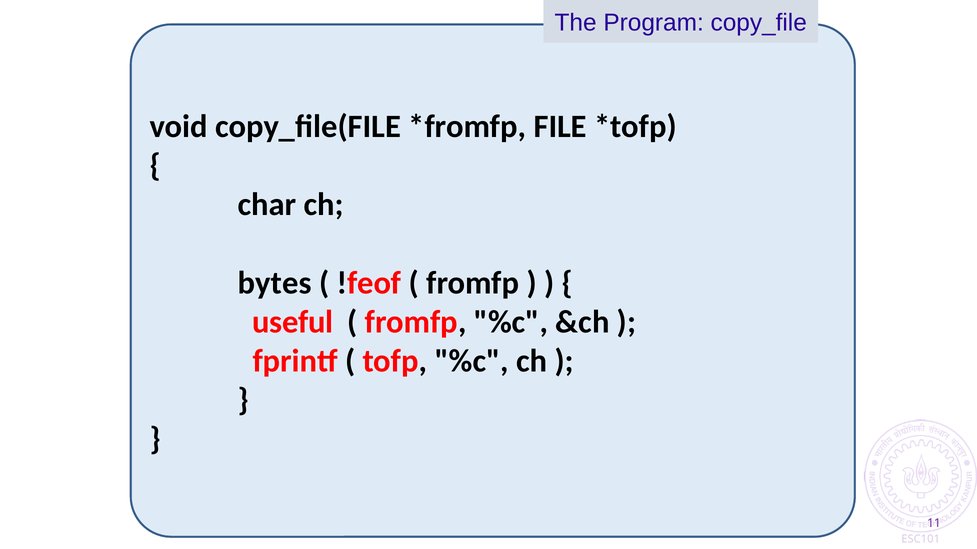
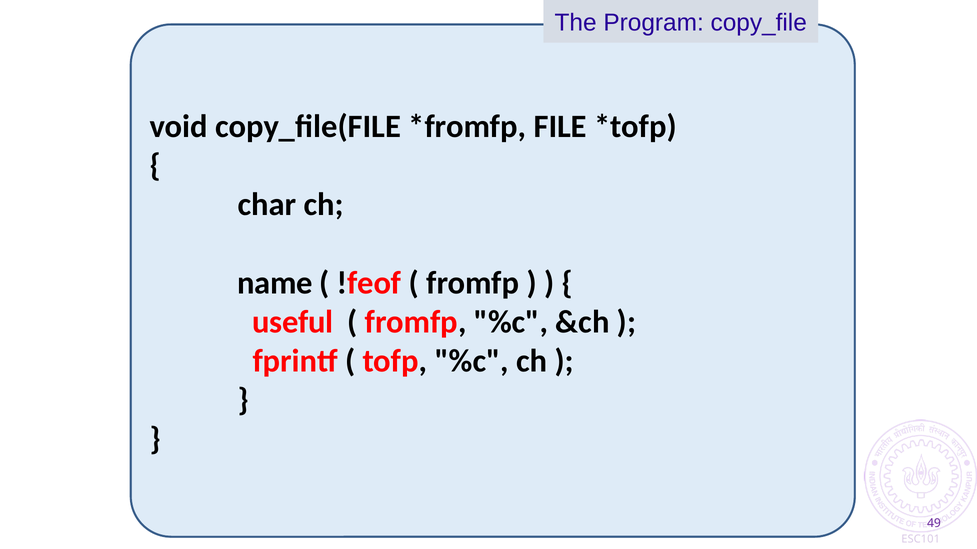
bytes: bytes -> name (275, 283)
11: 11 -> 49 (934, 524)
